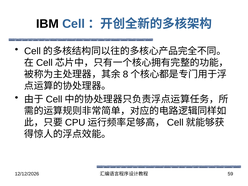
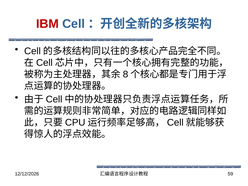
IBM colour: black -> red (47, 24)
